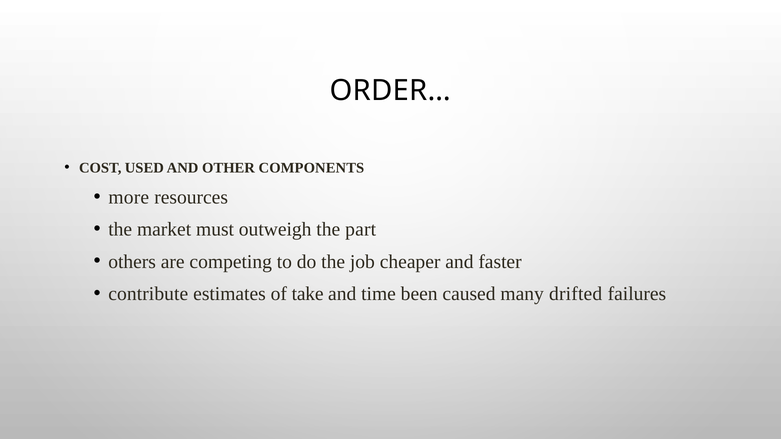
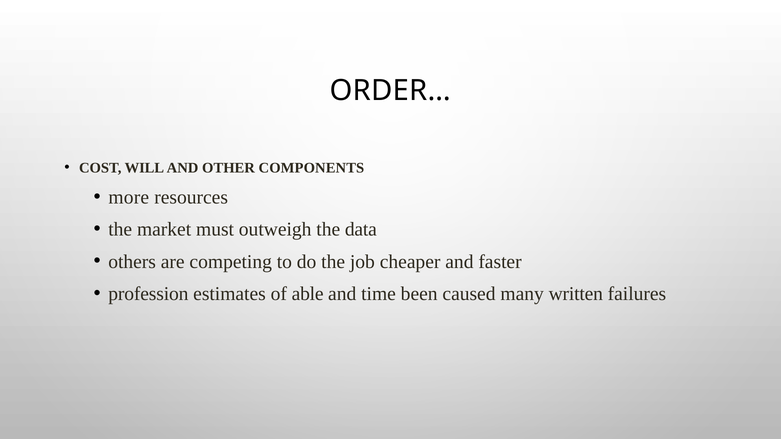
USED: USED -> WILL (144, 168)
part: part -> data (361, 230)
contribute: contribute -> profession (148, 294)
take: take -> able (308, 294)
drifted: drifted -> written (576, 294)
